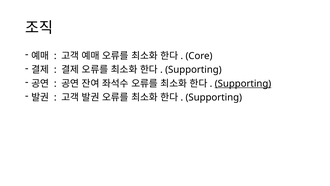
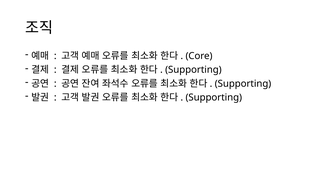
Supporting underline: present -> none (243, 83)
